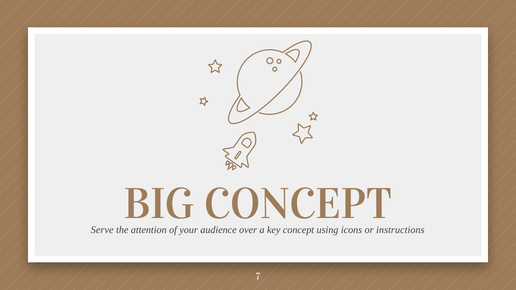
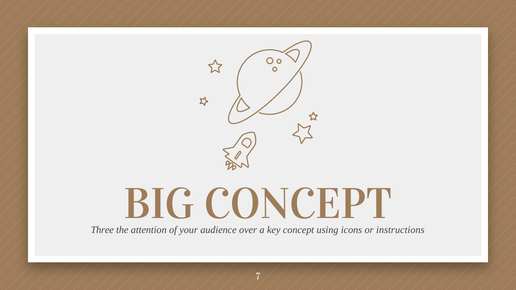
Serve: Serve -> Three (102, 230)
